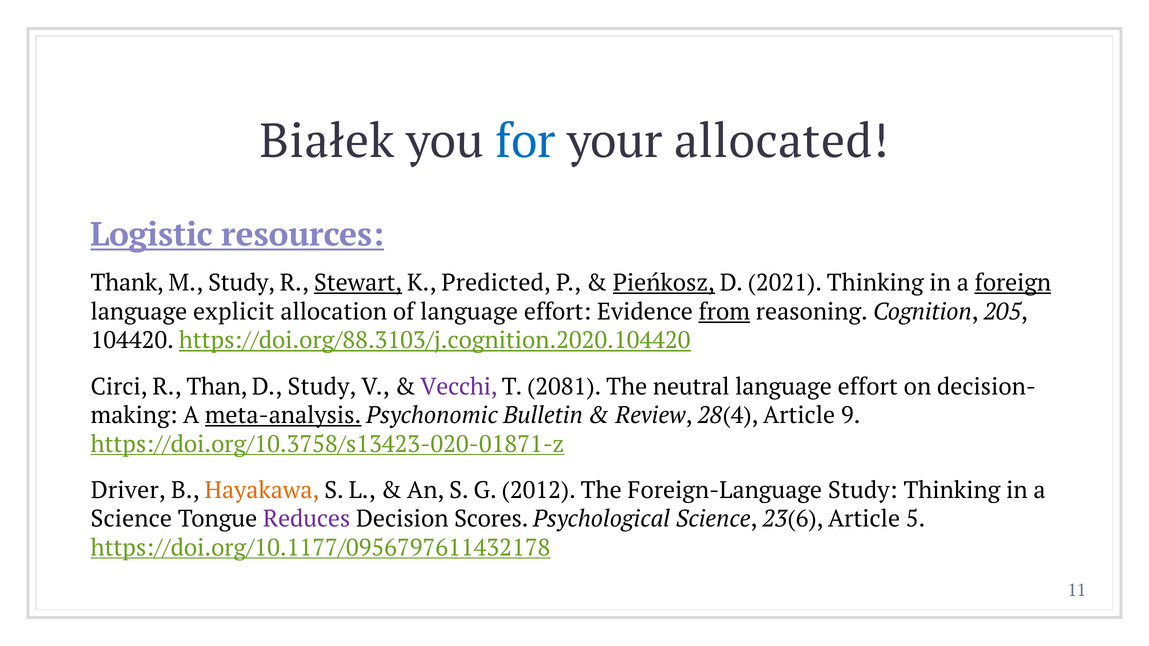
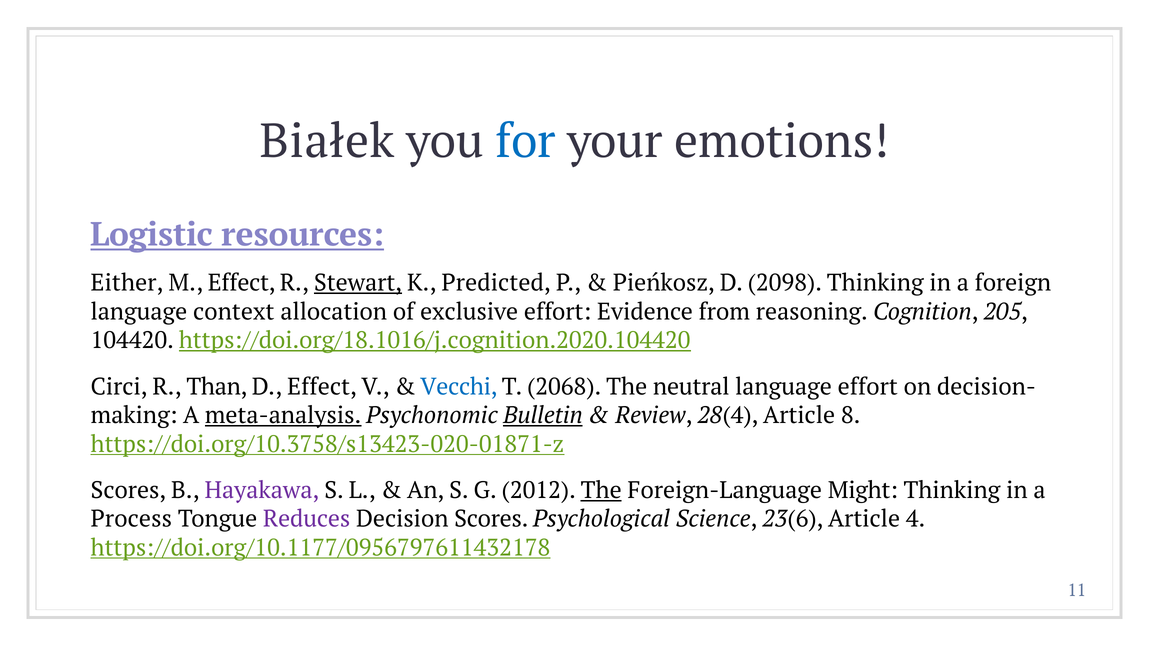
allocated: allocated -> emotions (782, 142)
Thank: Thank -> Either (127, 283)
M Study: Study -> Effect (242, 283)
Pieńkosz underline: present -> none (664, 283)
2021: 2021 -> 2098 (785, 283)
foreign underline: present -> none (1013, 283)
explicit: explicit -> context (234, 312)
of language: language -> exclusive (469, 312)
from underline: present -> none (724, 312)
https://doi.org/88.3103/j.cognition.2020.104420: https://doi.org/88.3103/j.cognition.2020.104420 -> https://doi.org/18.1016/j.cognition.2020.104420 (435, 341)
D Study: Study -> Effect (322, 387)
Vecchi colour: purple -> blue (459, 387)
2081: 2081 -> 2068 (564, 387)
Bulletin underline: none -> present (543, 416)
9: 9 -> 8 (851, 416)
Driver: Driver -> Scores (128, 491)
Hayakawa colour: orange -> purple (262, 491)
The underline: none -> present (601, 491)
Foreign-Language Study: Study -> Might (863, 491)
Science: Science -> Process (131, 519)
5: 5 -> 4 (916, 519)
